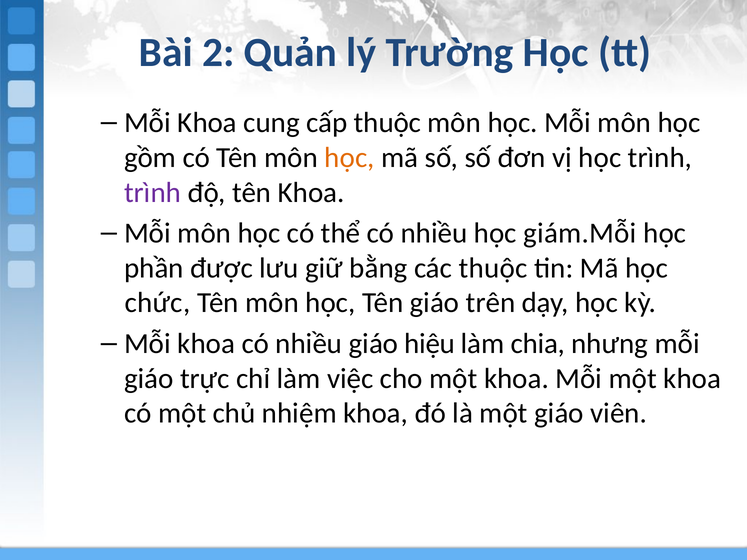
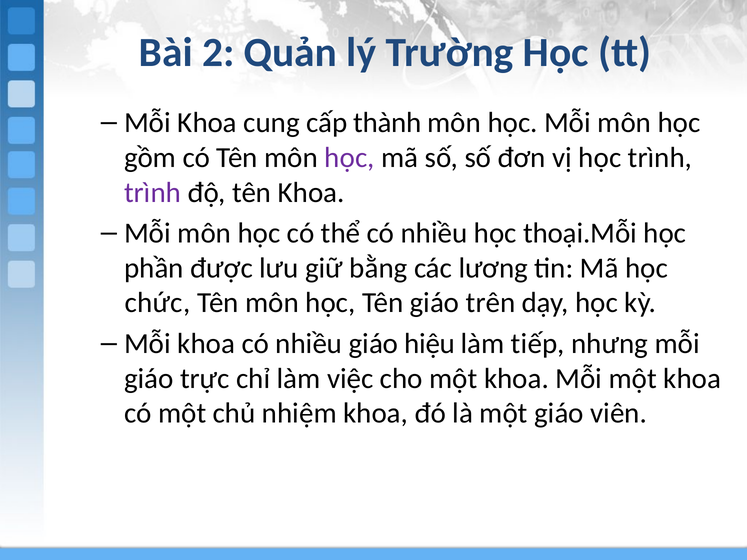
cấp thuộc: thuộc -> thành (388, 123)
học colour: orange -> purple (349, 158)
giám.Mỗi: giám.Mỗi -> thoại.Mỗi (580, 233)
các thuộc: thuộc -> lương (493, 268)
chia: chia -> tiếp (538, 344)
